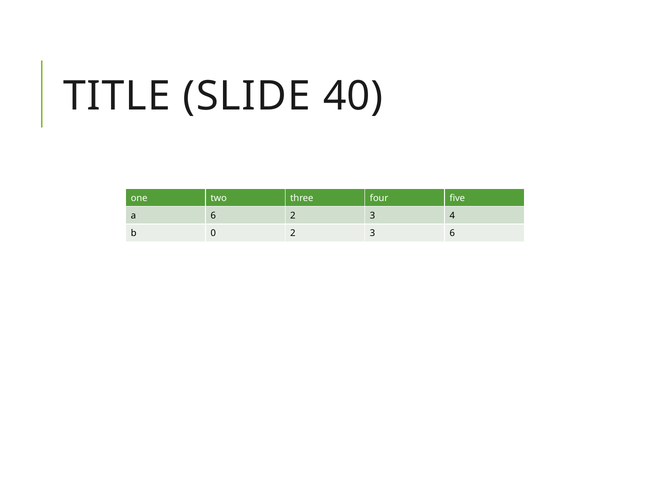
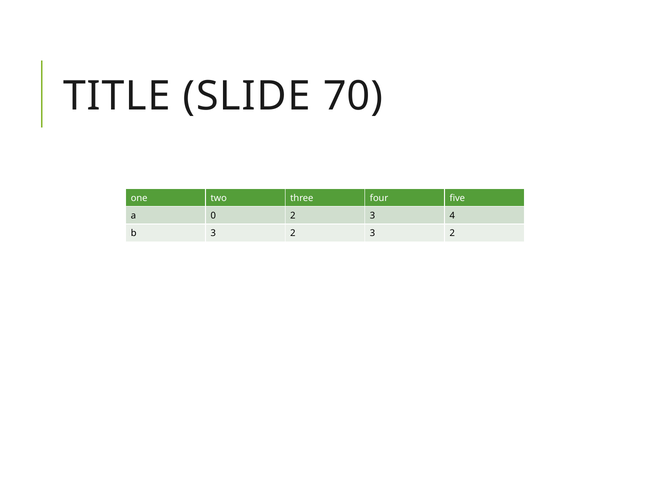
40: 40 -> 70 (353, 96)
a 6: 6 -> 0 (213, 216)
b 0: 0 -> 3 (213, 234)
2 3 6: 6 -> 2 (452, 234)
